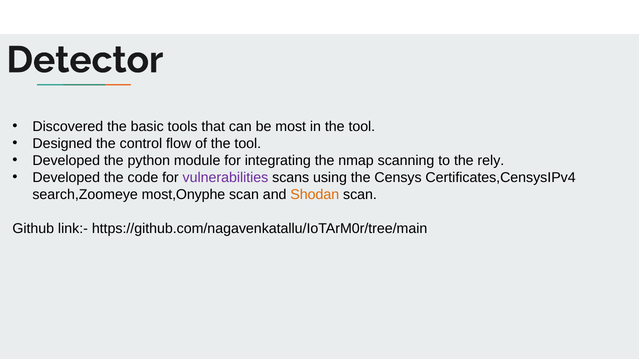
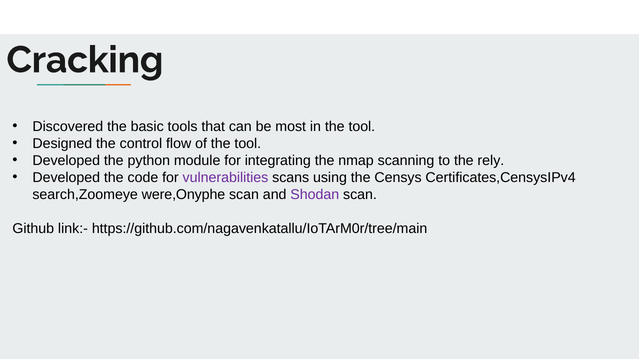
Detector: Detector -> Cracking (85, 60)
most,Onyphe: most,Onyphe -> were,Onyphe (183, 195)
Shodan colour: orange -> purple (315, 195)
